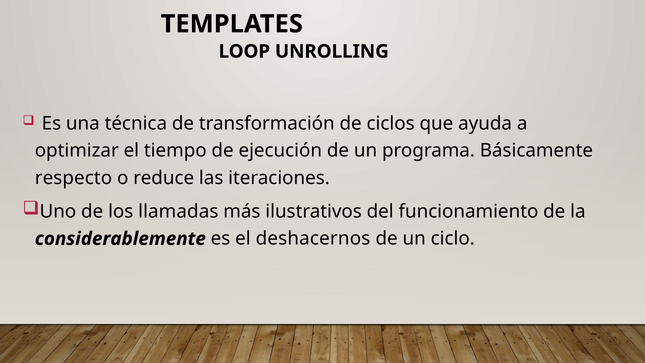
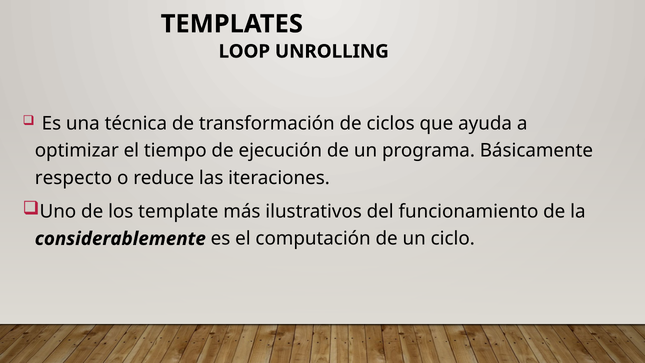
llamadas: llamadas -> template (178, 212)
deshacernos: deshacernos -> computación (313, 239)
